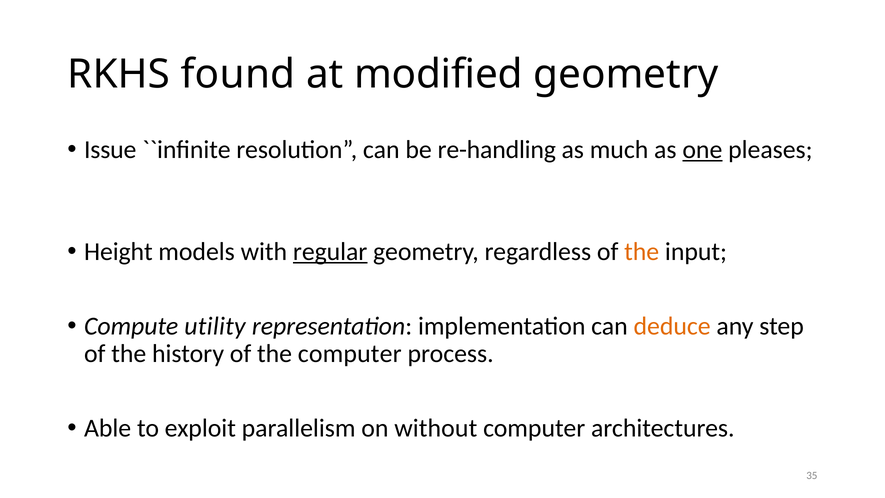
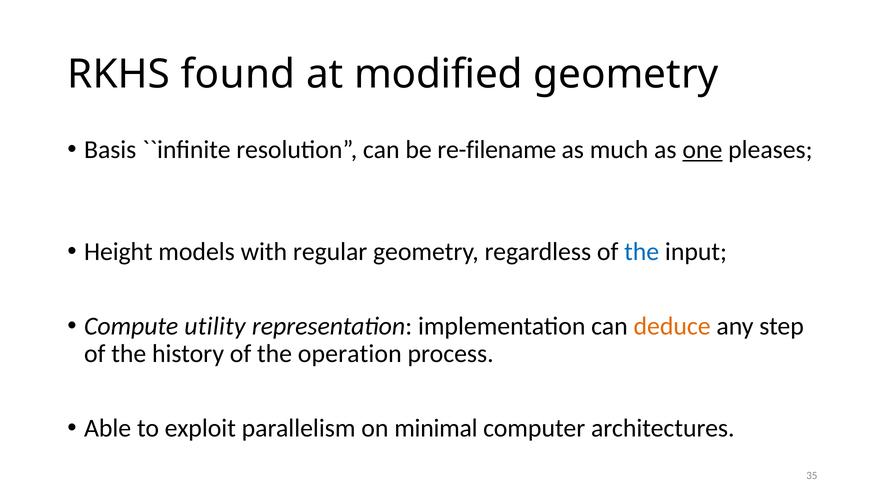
Issue: Issue -> Basis (110, 150)
re-handling: re-handling -> re-filename (497, 150)
regular underline: present -> none (330, 252)
the colour: orange -> blue (642, 252)
the computer: computer -> operation (350, 354)
without: without -> minimal (436, 428)
